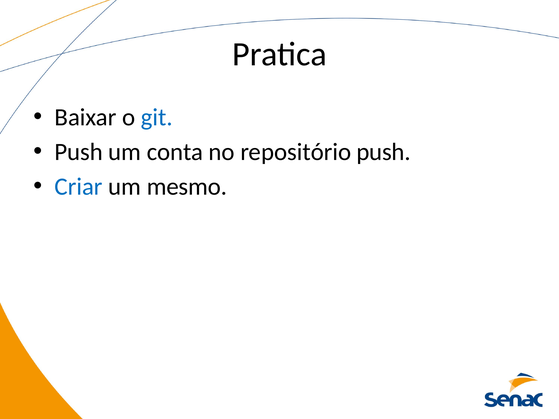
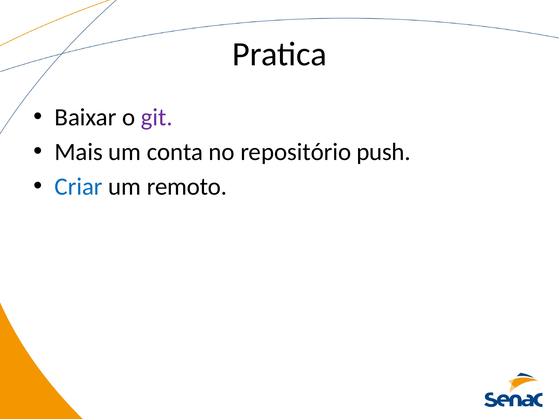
git colour: blue -> purple (157, 117)
Push: Push -> Mais (79, 152)
mesmo: mesmo -> remoto (187, 187)
